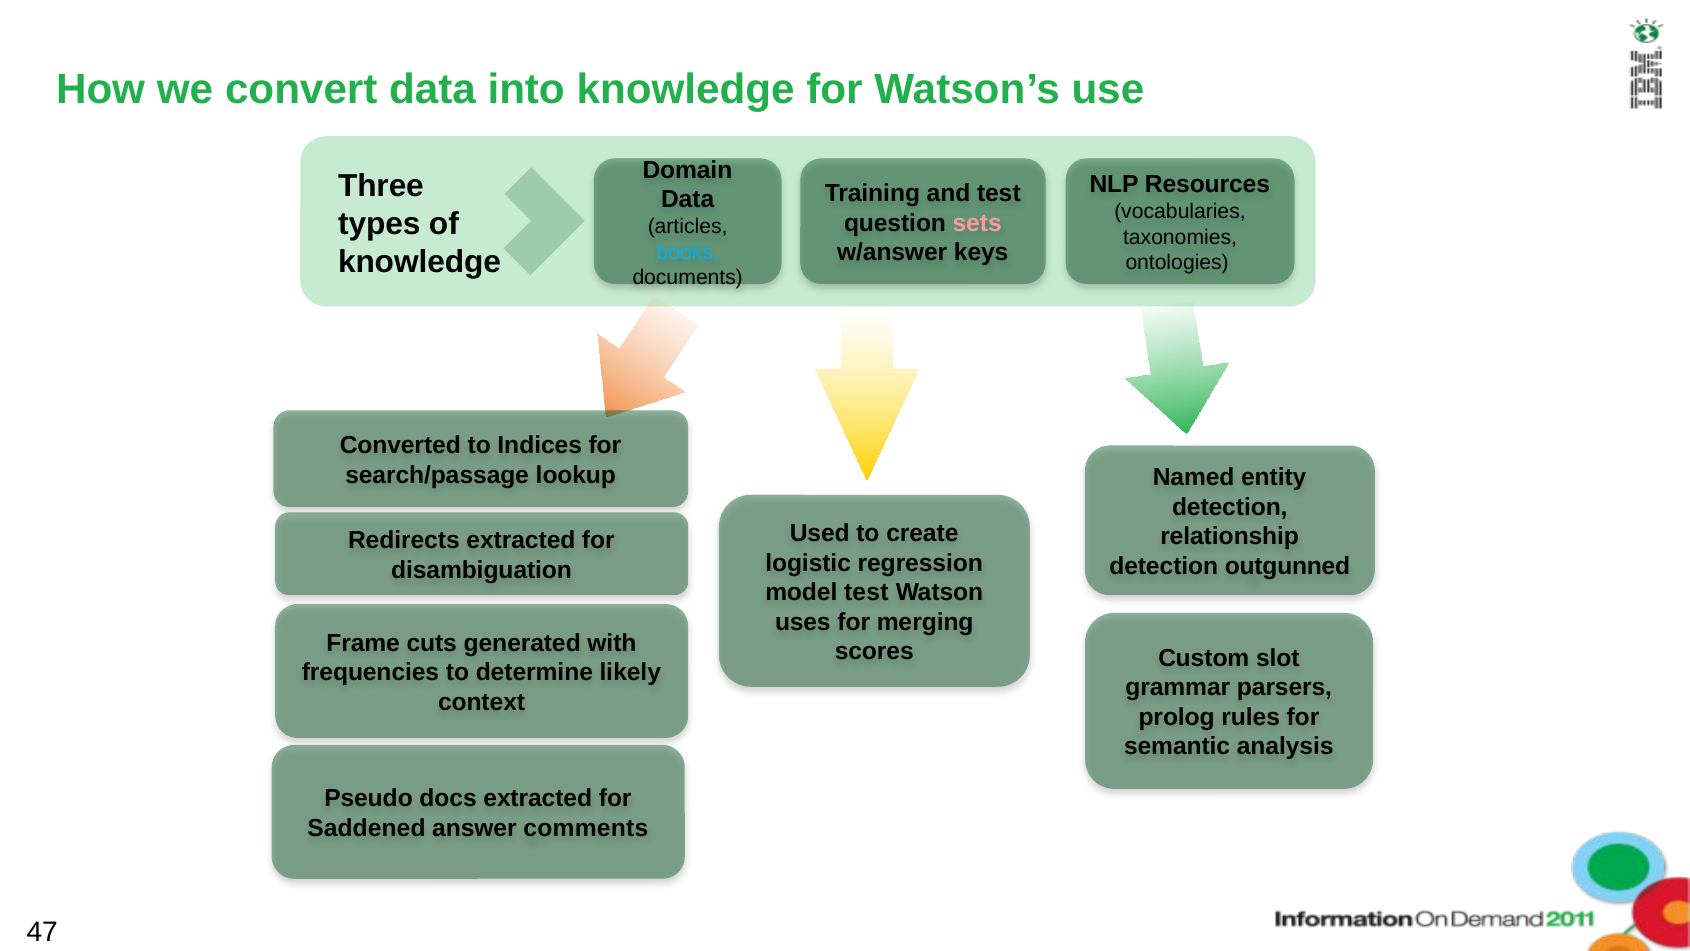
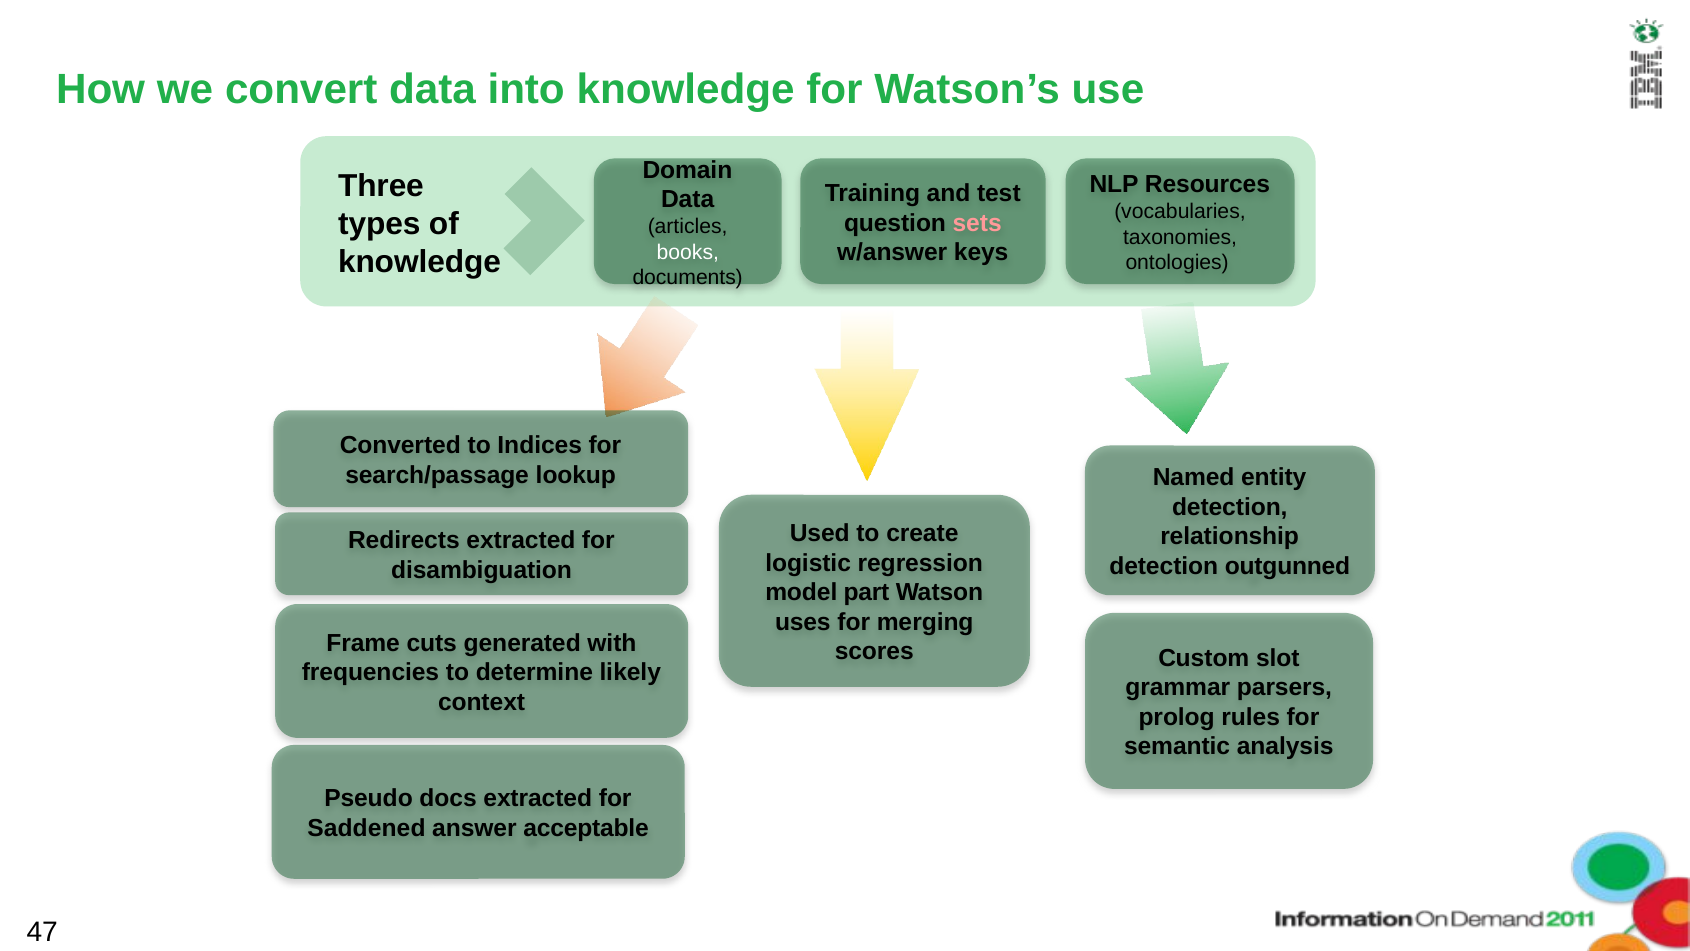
books colour: light blue -> white (688, 252)
model test: test -> part (867, 592)
comments: comments -> acceptable (586, 828)
